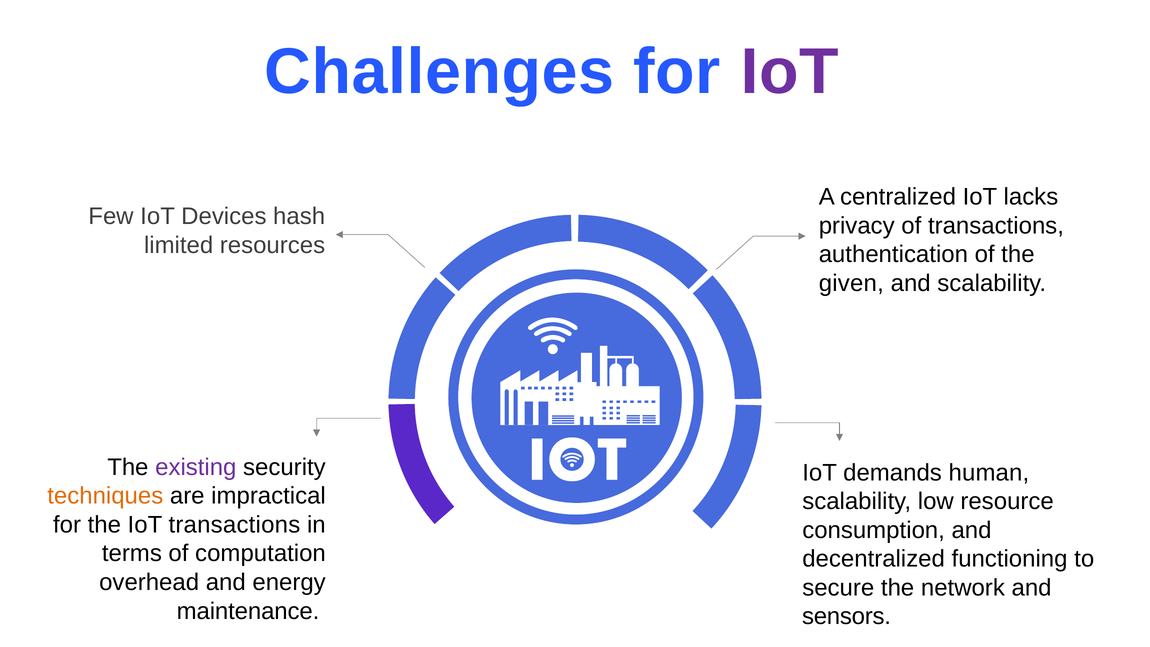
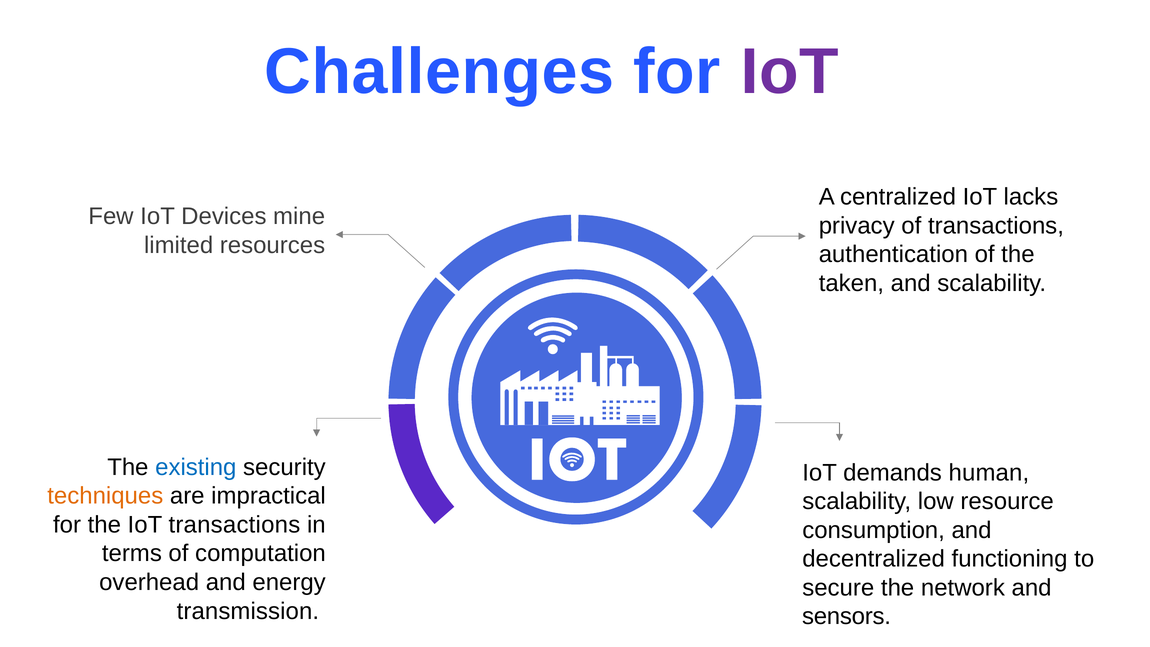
hash: hash -> mine (299, 216)
given: given -> taken (851, 283)
existing colour: purple -> blue (196, 467)
maintenance: maintenance -> transmission (248, 611)
